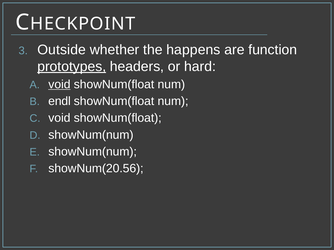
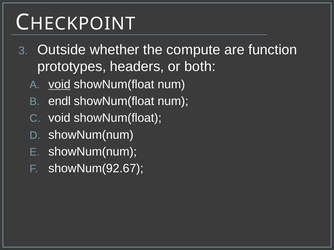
happens: happens -> compute (193, 50)
prototypes underline: present -> none (72, 67)
hard: hard -> both (200, 67)
showNum(20.56: showNum(20.56 -> showNum(92.67 (96, 169)
